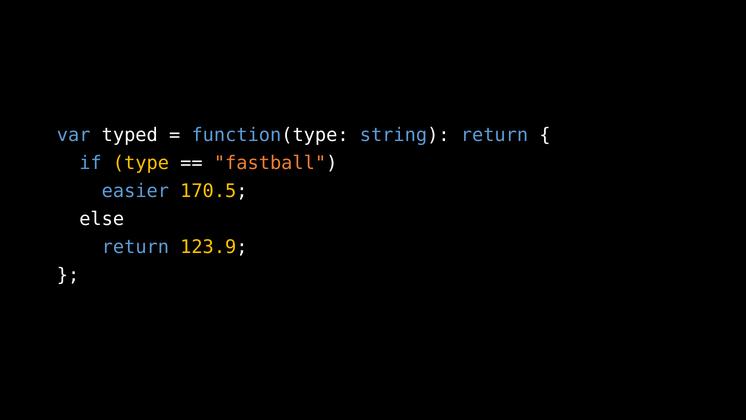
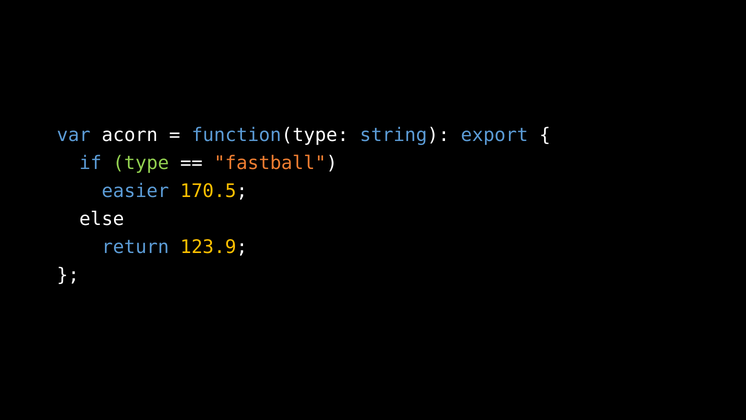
typed: typed -> acorn (130, 135)
string return: return -> export (494, 135)
type colour: yellow -> light green (141, 163)
